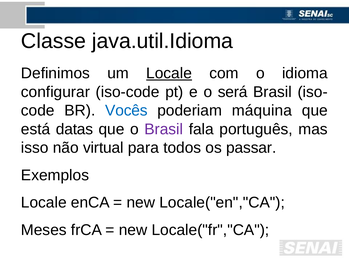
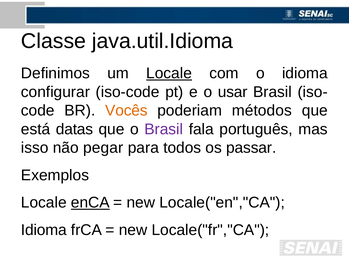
será: será -> usar (233, 92)
Vocês colour: blue -> orange (126, 110)
máquina: máquina -> métodos (262, 110)
virtual: virtual -> pegar (103, 148)
enCA underline: none -> present (90, 202)
Meses: Meses -> Idioma (44, 230)
